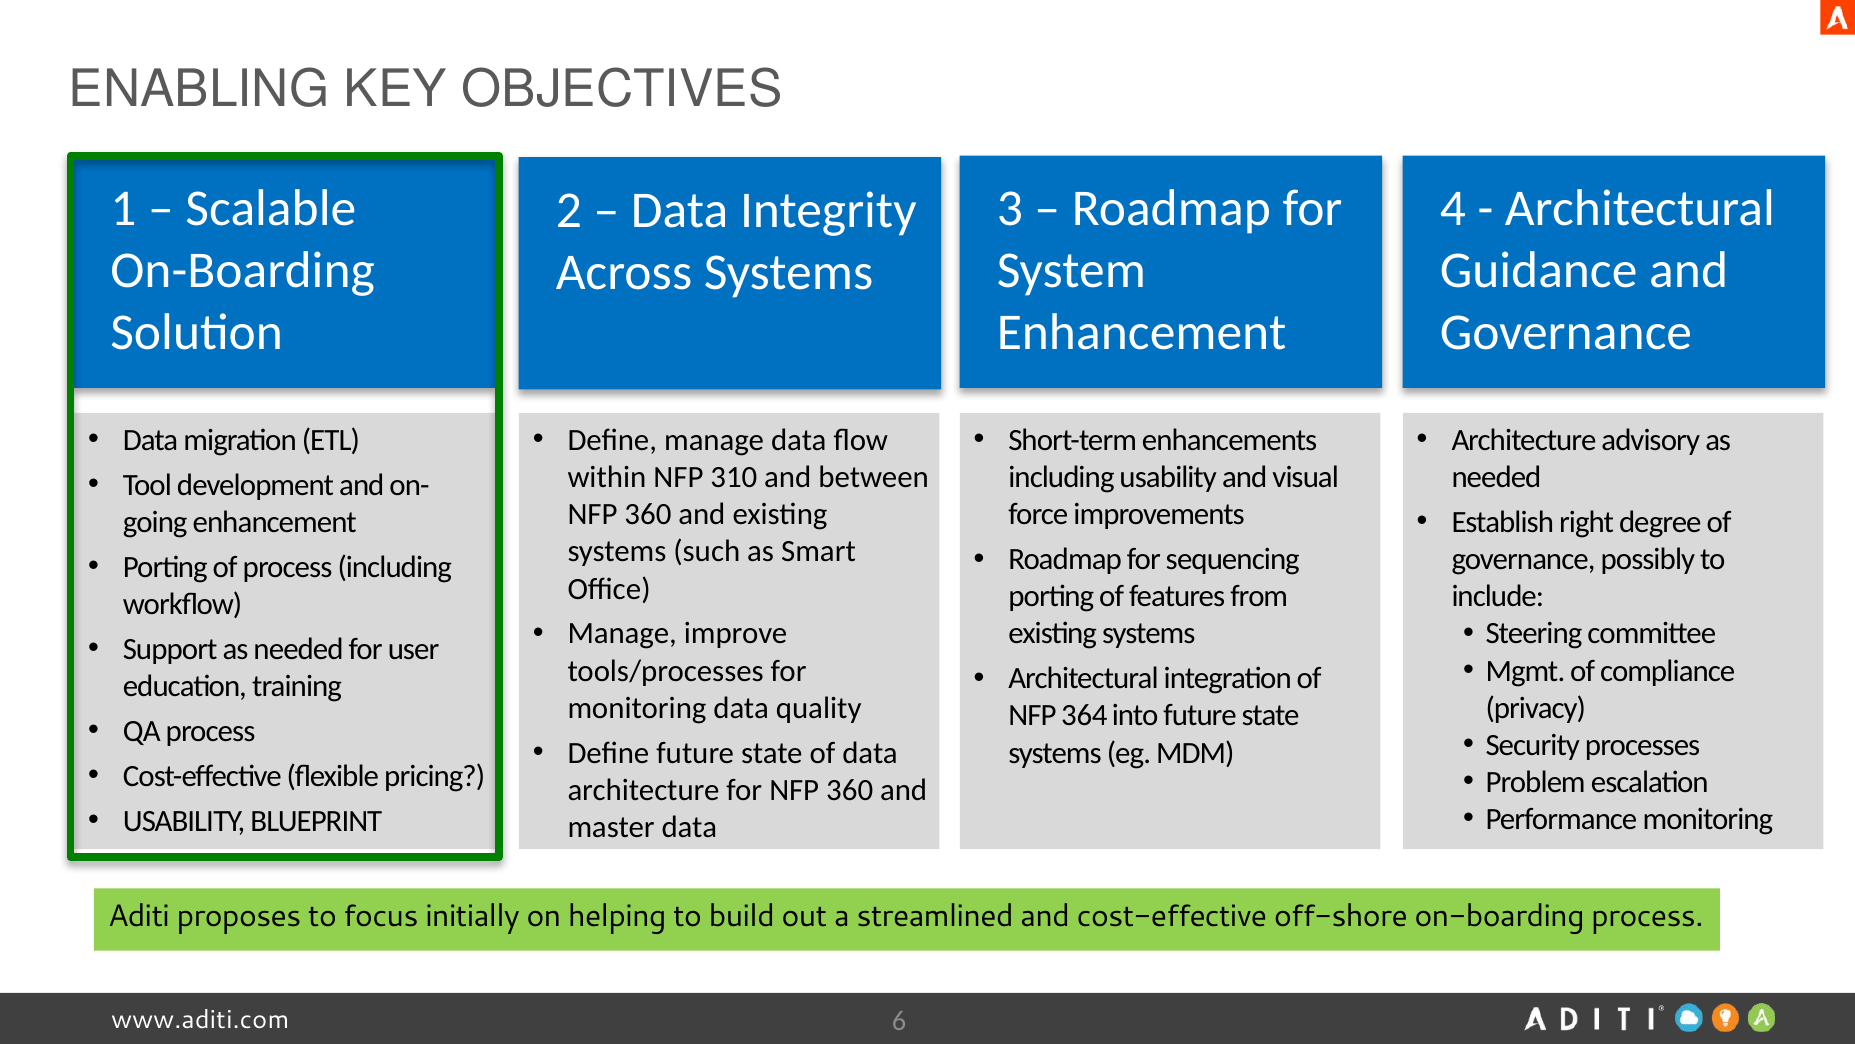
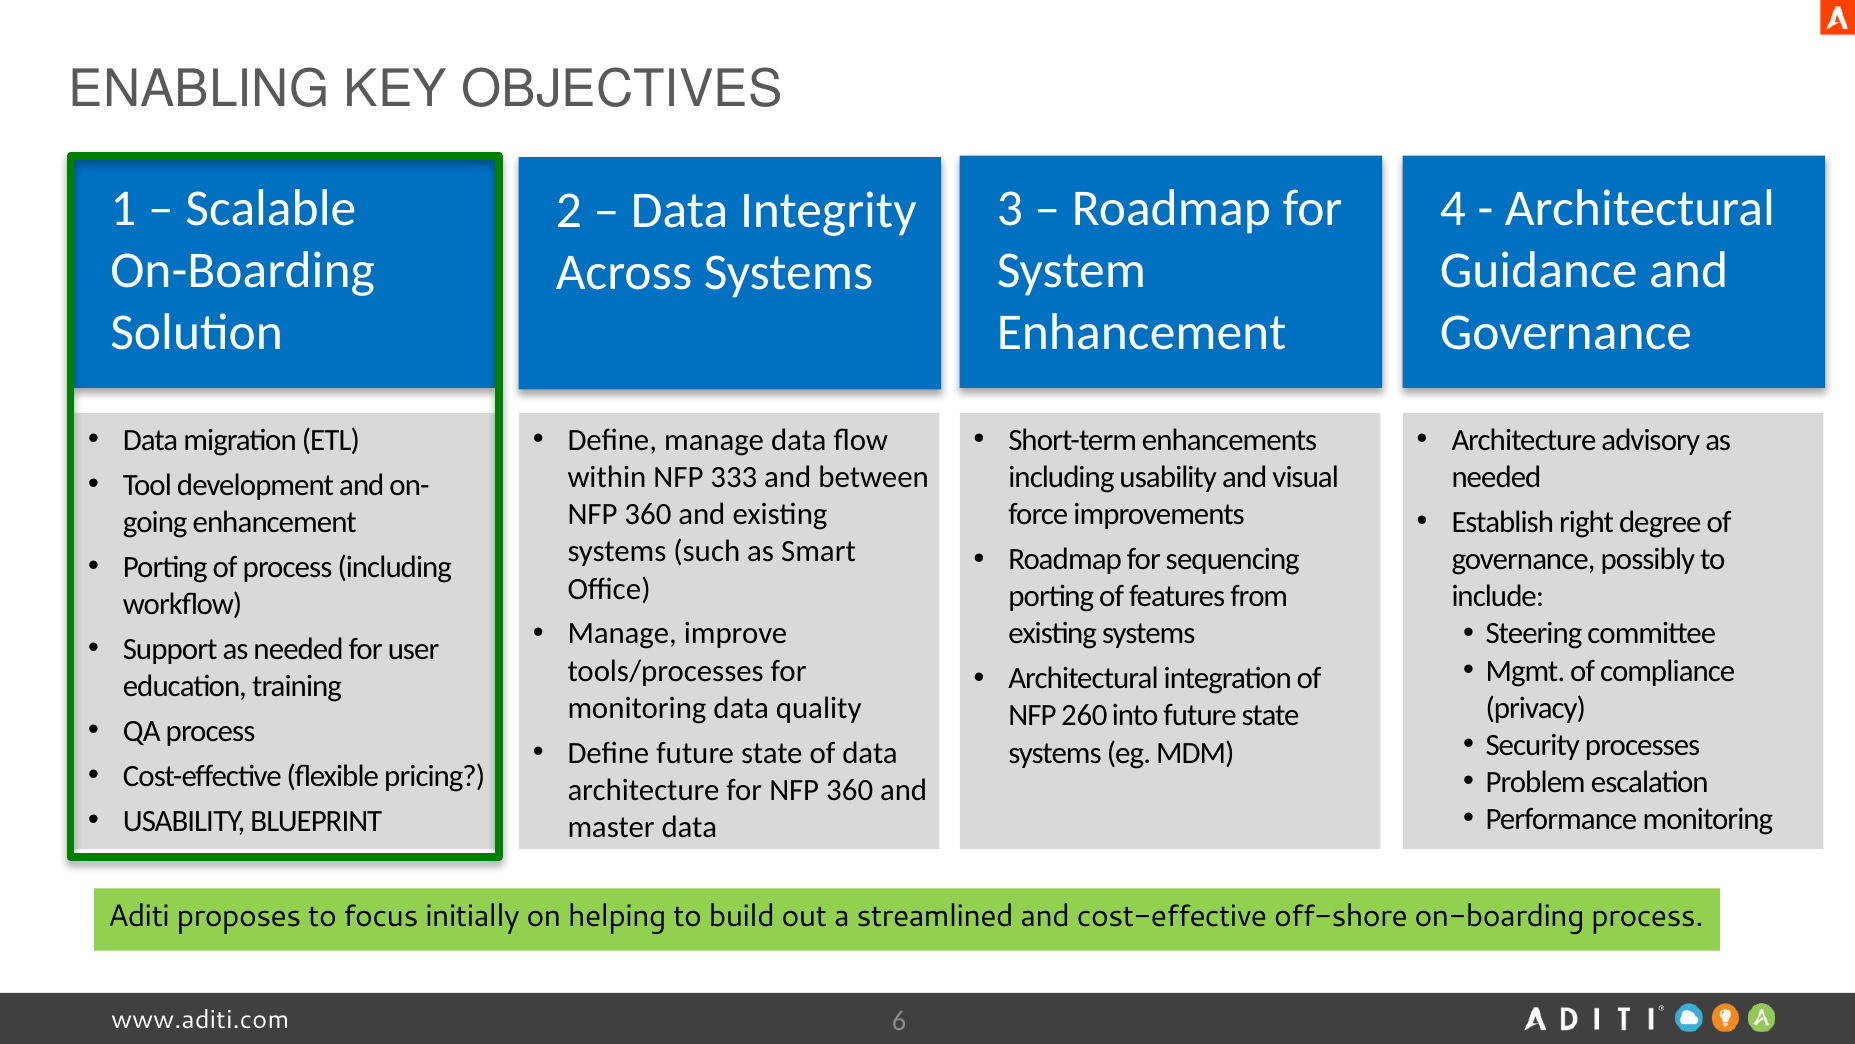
310: 310 -> 333 (734, 477)
364: 364 -> 260 (1084, 715)
